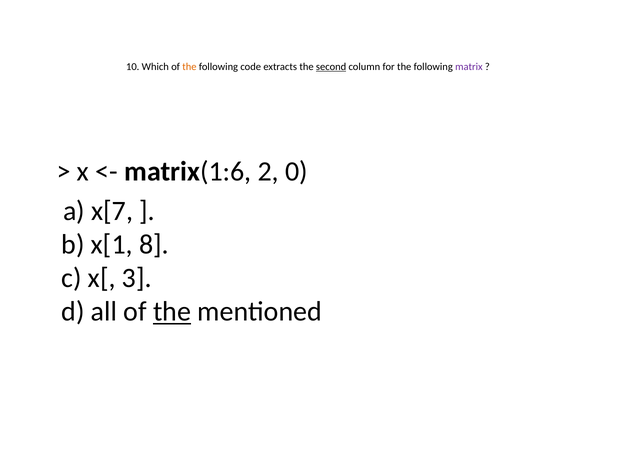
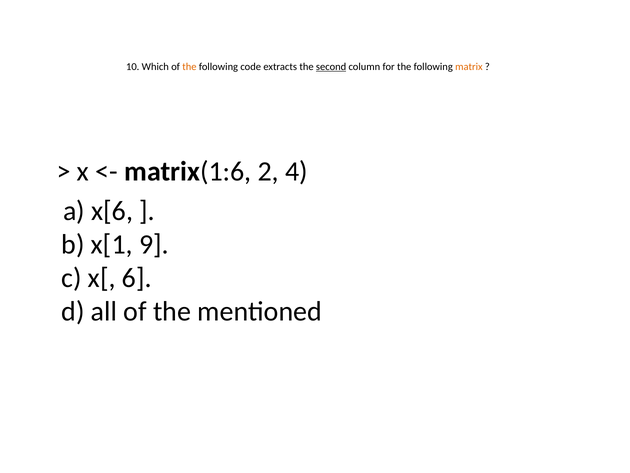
matrix colour: purple -> orange (469, 67)
0: 0 -> 4 (297, 171)
x[7: x[7 -> x[6 (112, 211)
8: 8 -> 9 (154, 244)
3: 3 -> 6 (137, 278)
the underline: present -> none (172, 311)
